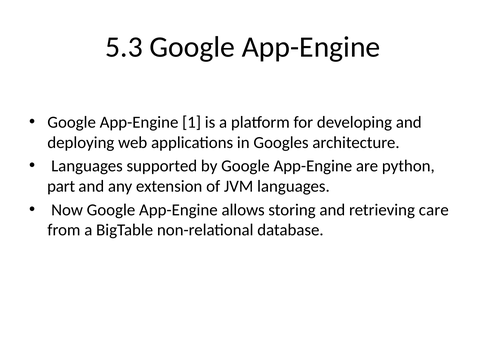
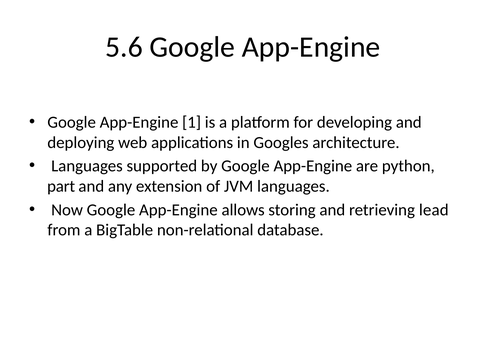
5.3: 5.3 -> 5.6 (124, 47)
care: care -> lead (434, 210)
